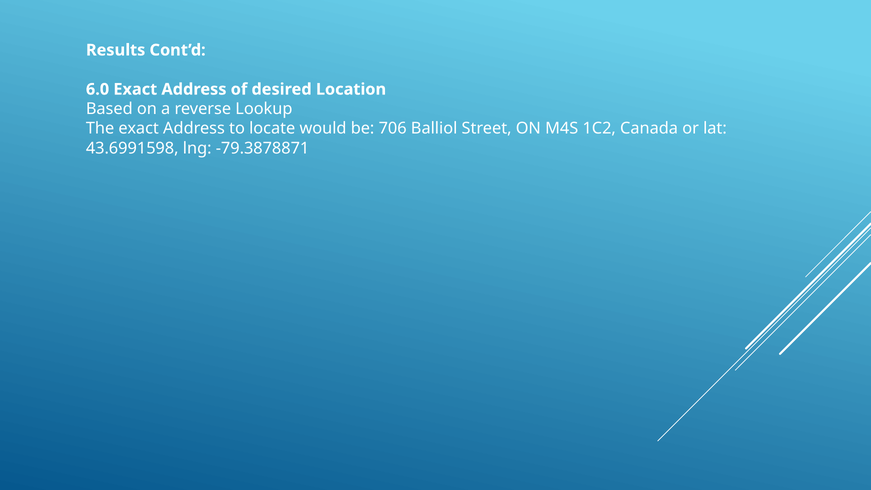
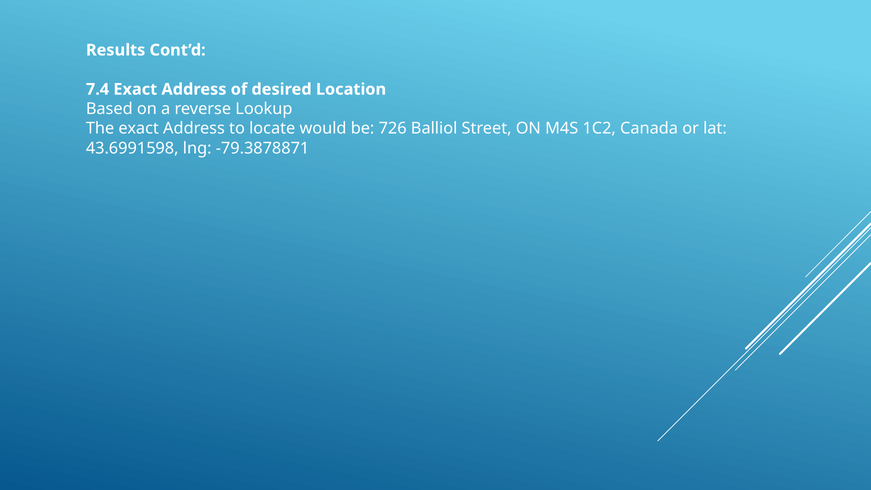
6.0: 6.0 -> 7.4 (98, 89)
706: 706 -> 726 (393, 129)
